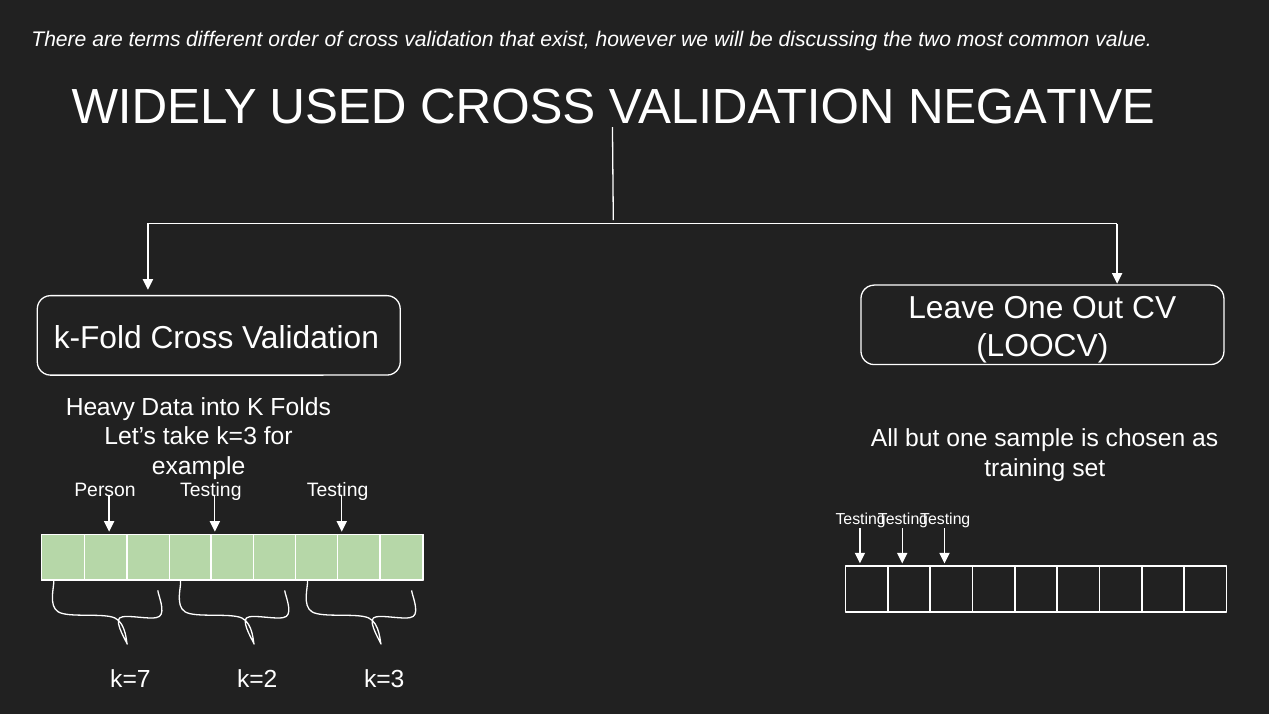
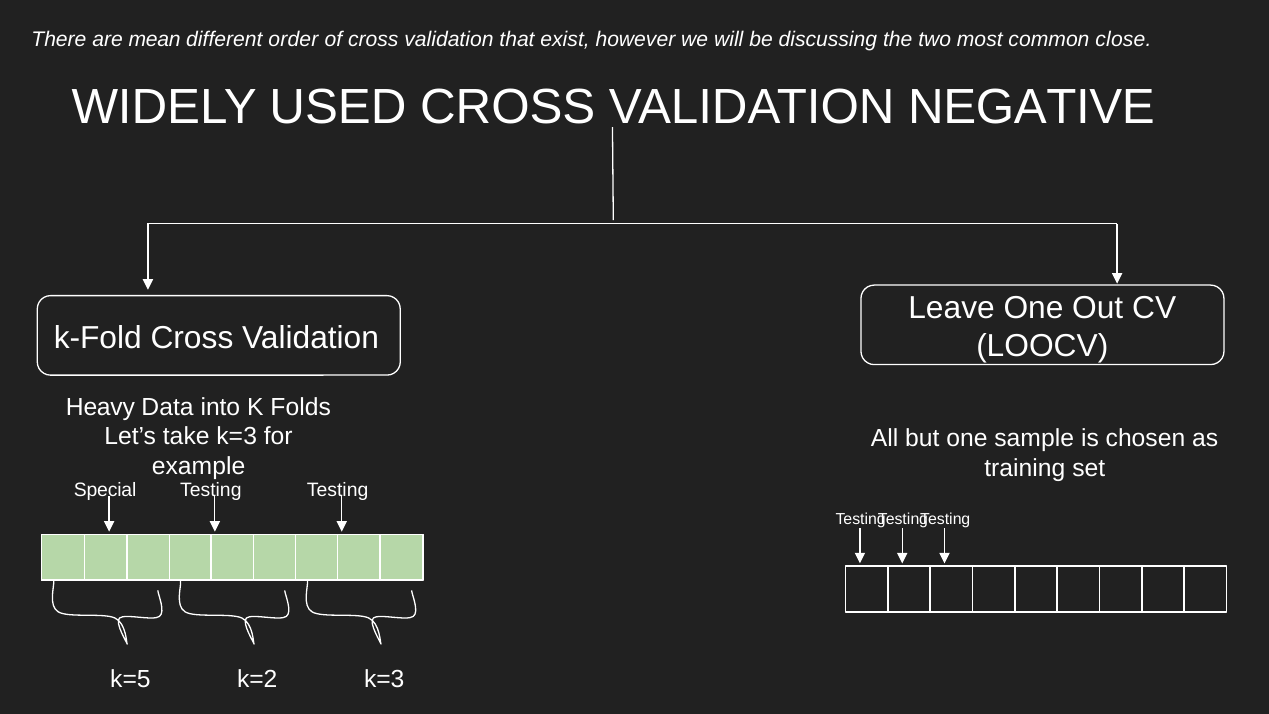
terms: terms -> mean (155, 40)
value: value -> close (1123, 40)
Person: Person -> Special (105, 490)
k=7: k=7 -> k=5 (130, 680)
